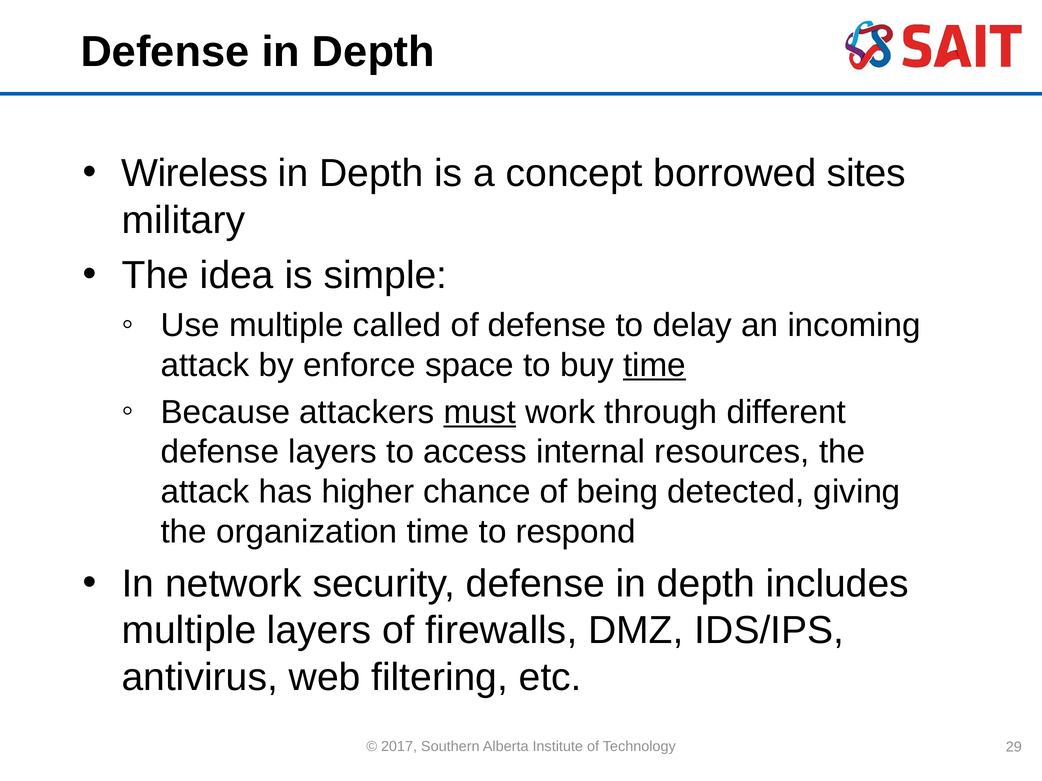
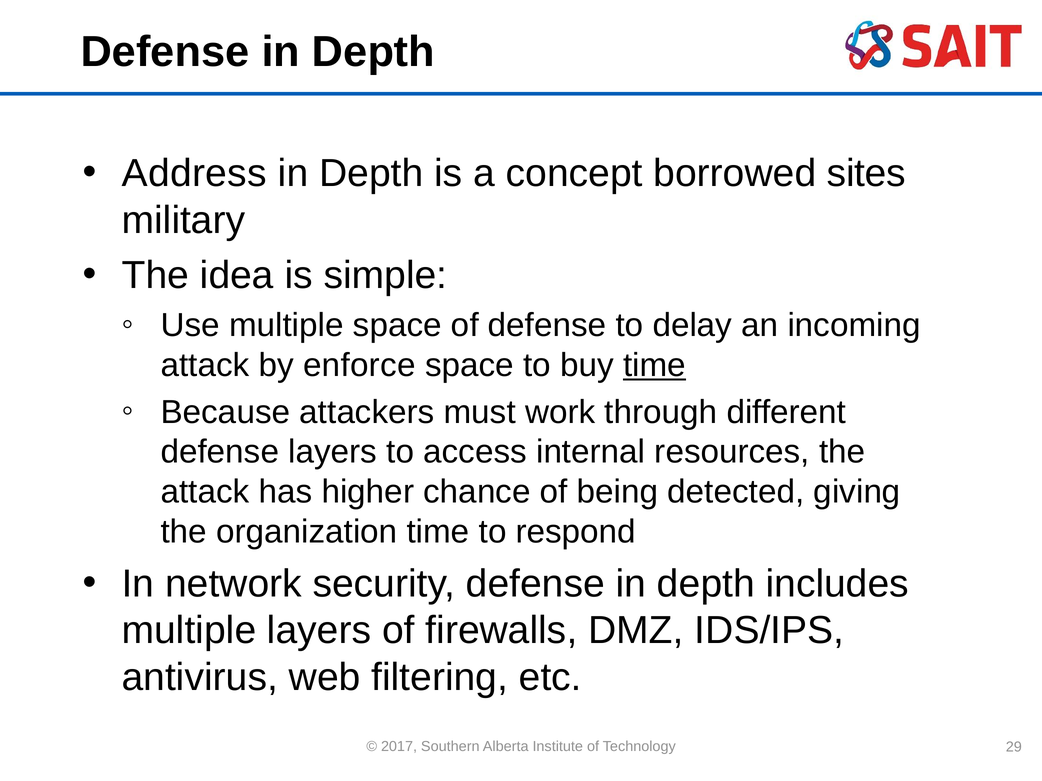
Wireless: Wireless -> Address (194, 174)
multiple called: called -> space (397, 326)
must underline: present -> none (480, 412)
